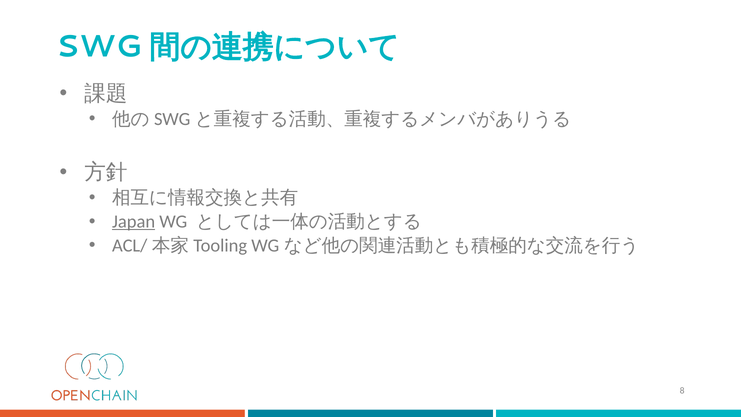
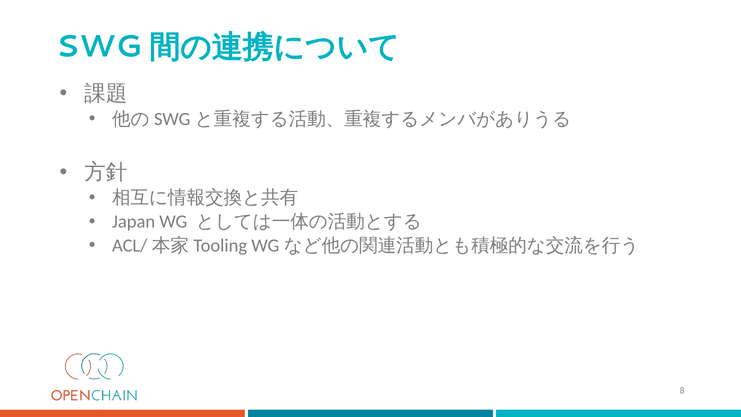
Japan underline: present -> none (134, 222)
